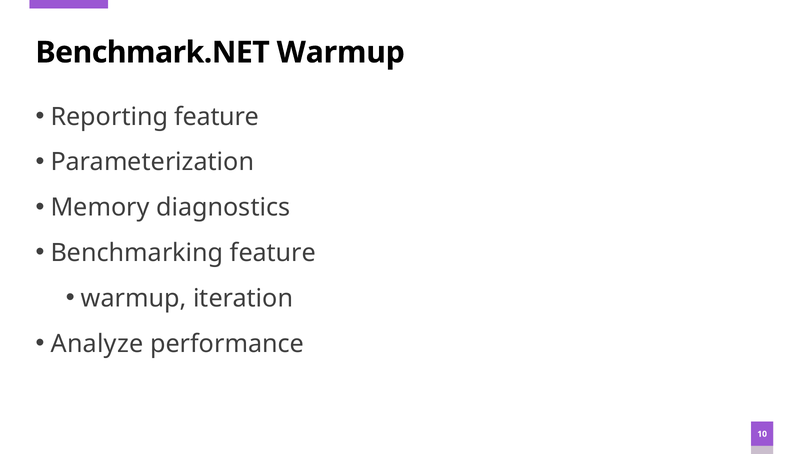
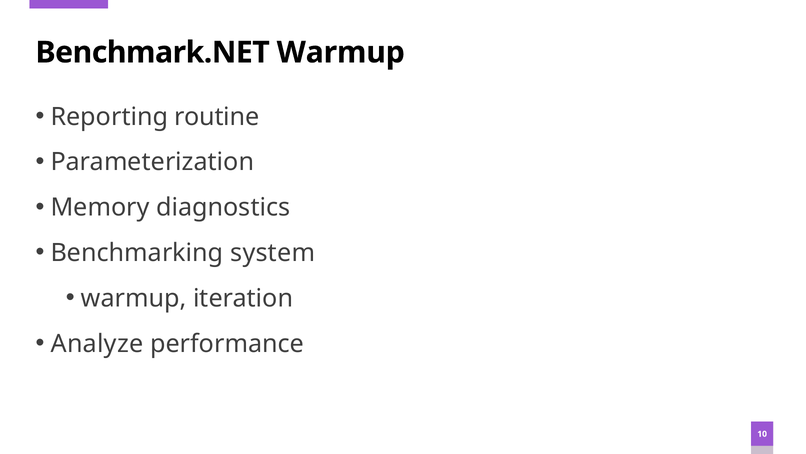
Reporting feature: feature -> routine (217, 117)
Benchmarking feature: feature -> system (273, 253)
